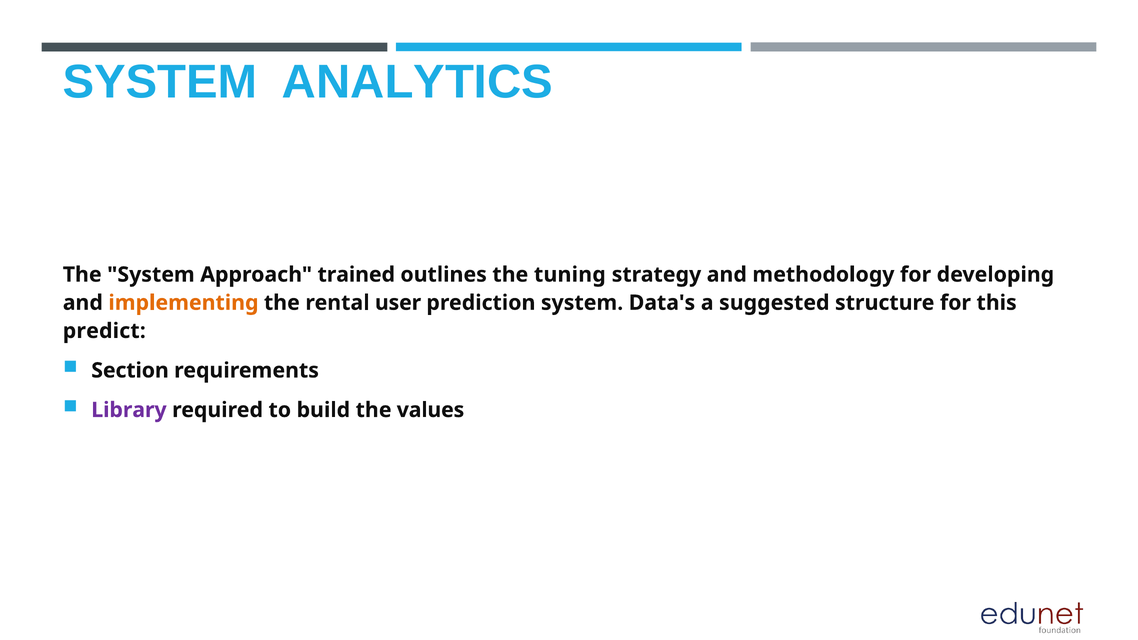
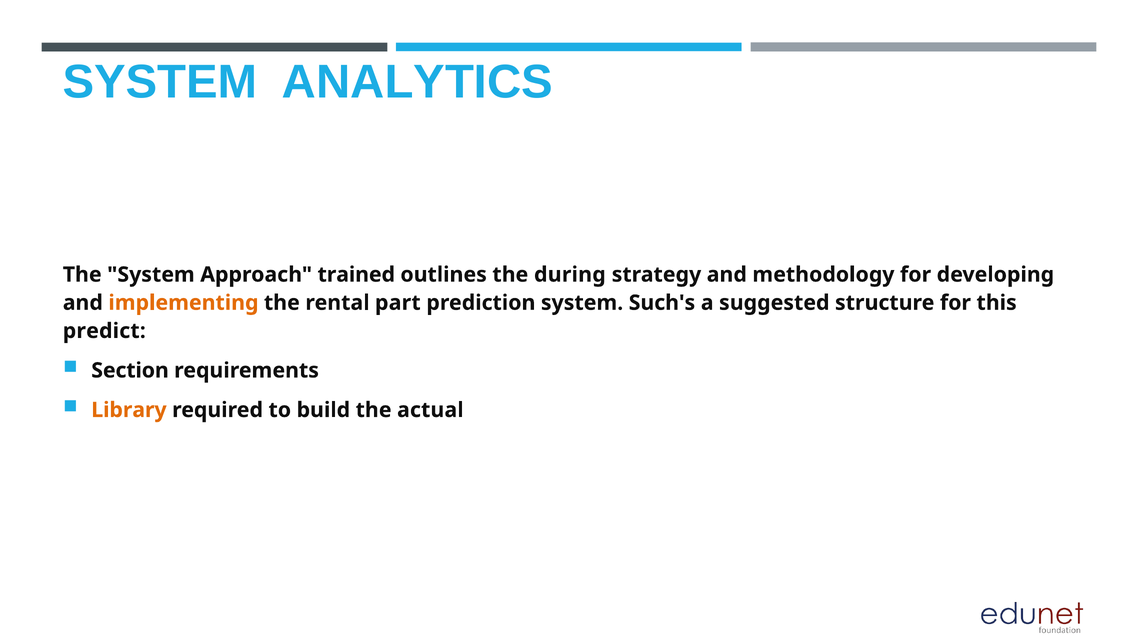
tuning: tuning -> during (570, 275)
user: user -> part (398, 303)
Data's: Data's -> Such's (662, 303)
Library colour: purple -> orange (129, 410)
values: values -> actual (430, 410)
